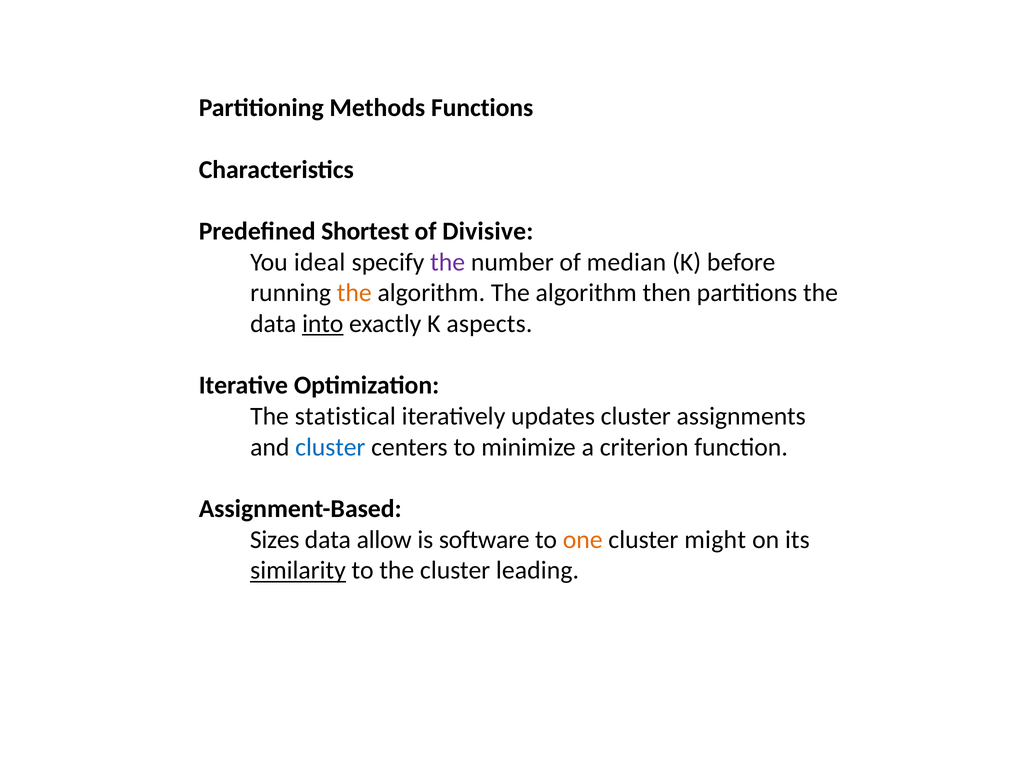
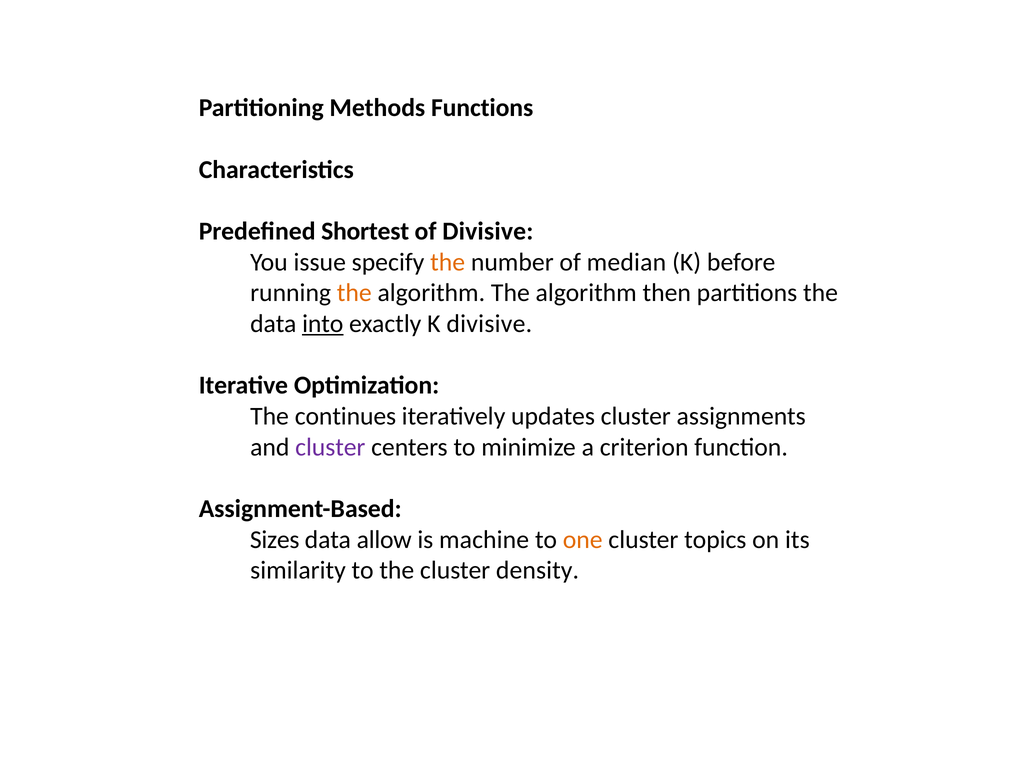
ideal: ideal -> issue (320, 262)
the colour: purple -> orange (448, 262)
K aspects: aspects -> divisive (489, 324)
statistical: statistical -> continues (345, 417)
cluster colour: blue -> purple (330, 448)
software: software -> machine (484, 540)
might: might -> topics (715, 540)
similarity underline: present -> none (298, 571)
leading: leading -> density (537, 571)
